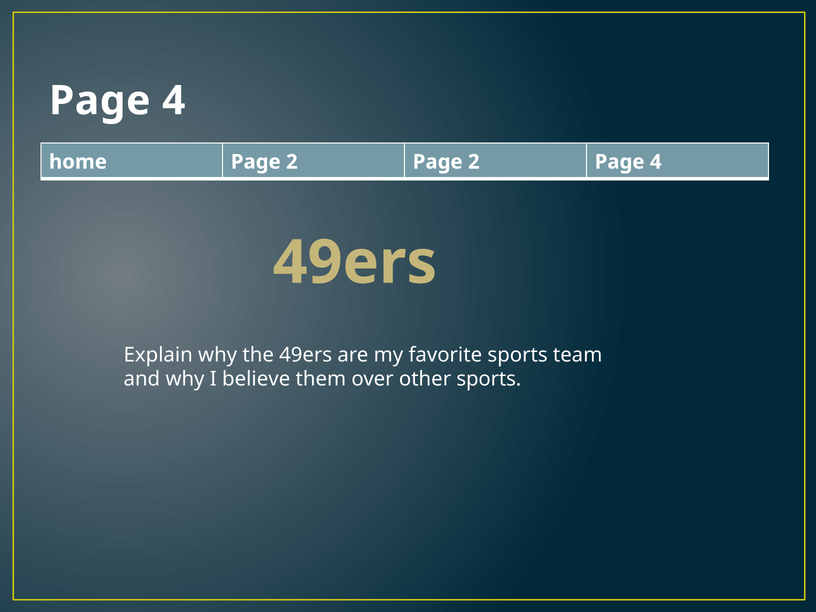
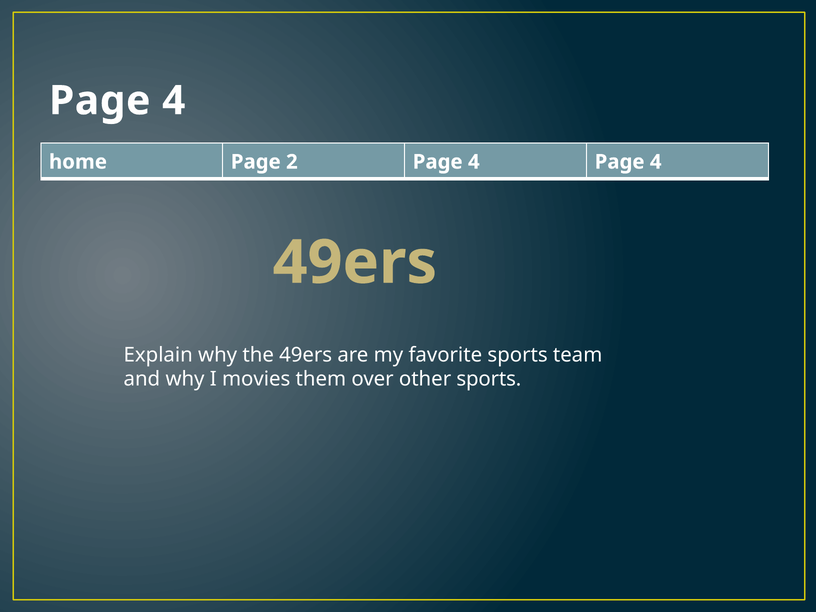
2 Page 2: 2 -> 4 (474, 162)
believe: believe -> movies (256, 379)
